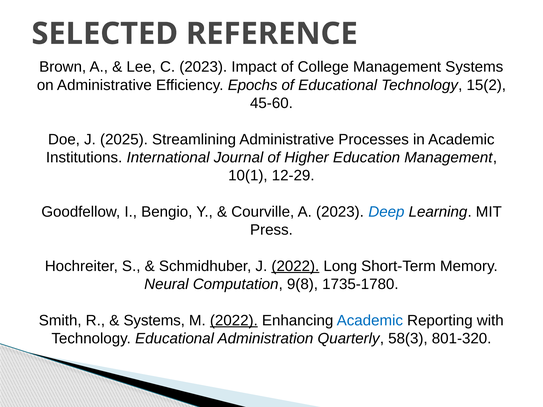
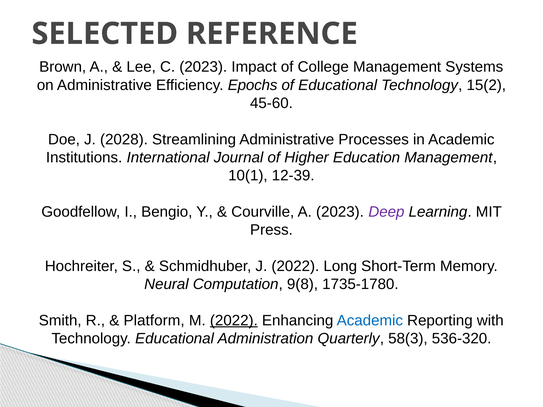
2025: 2025 -> 2028 (124, 139)
12-29: 12-29 -> 12-39 (293, 176)
Deep colour: blue -> purple (386, 212)
2022 underline: present -> none (295, 266)
Systems: Systems -> Platform (154, 321)
801-320: 801-320 -> 536-320 (462, 339)
